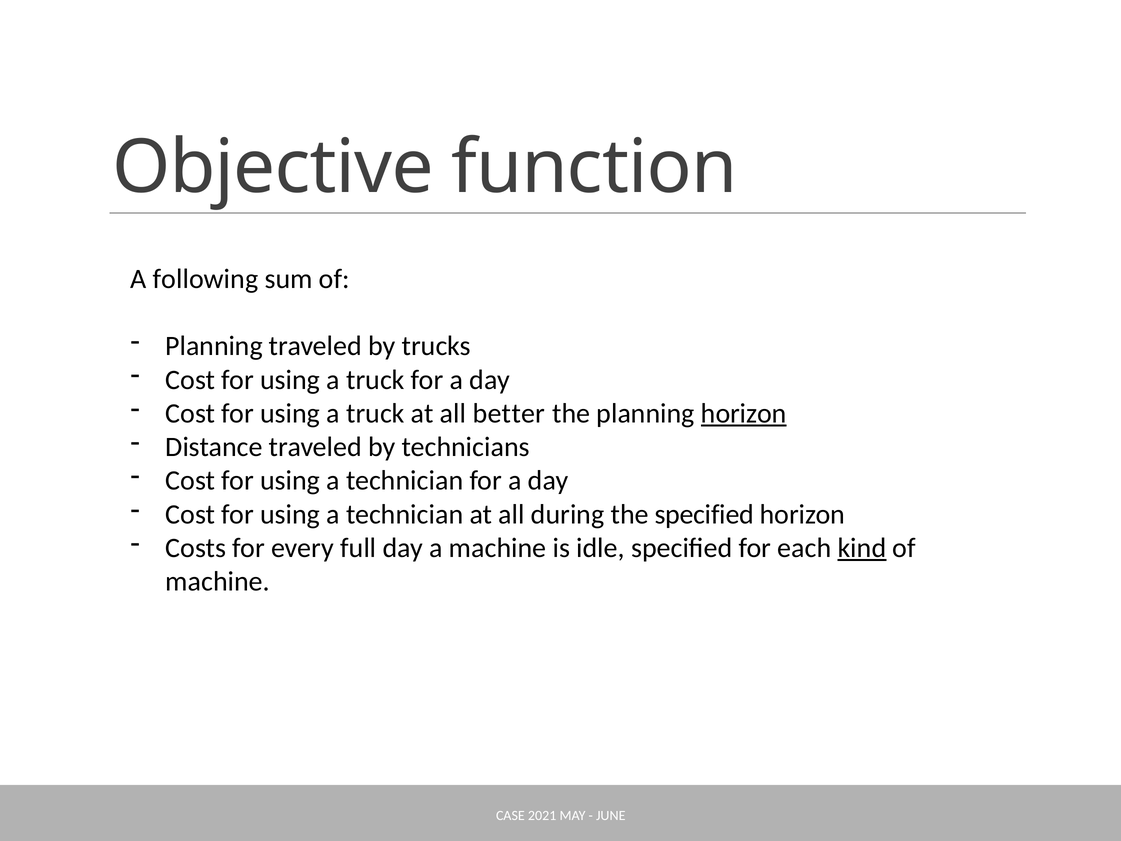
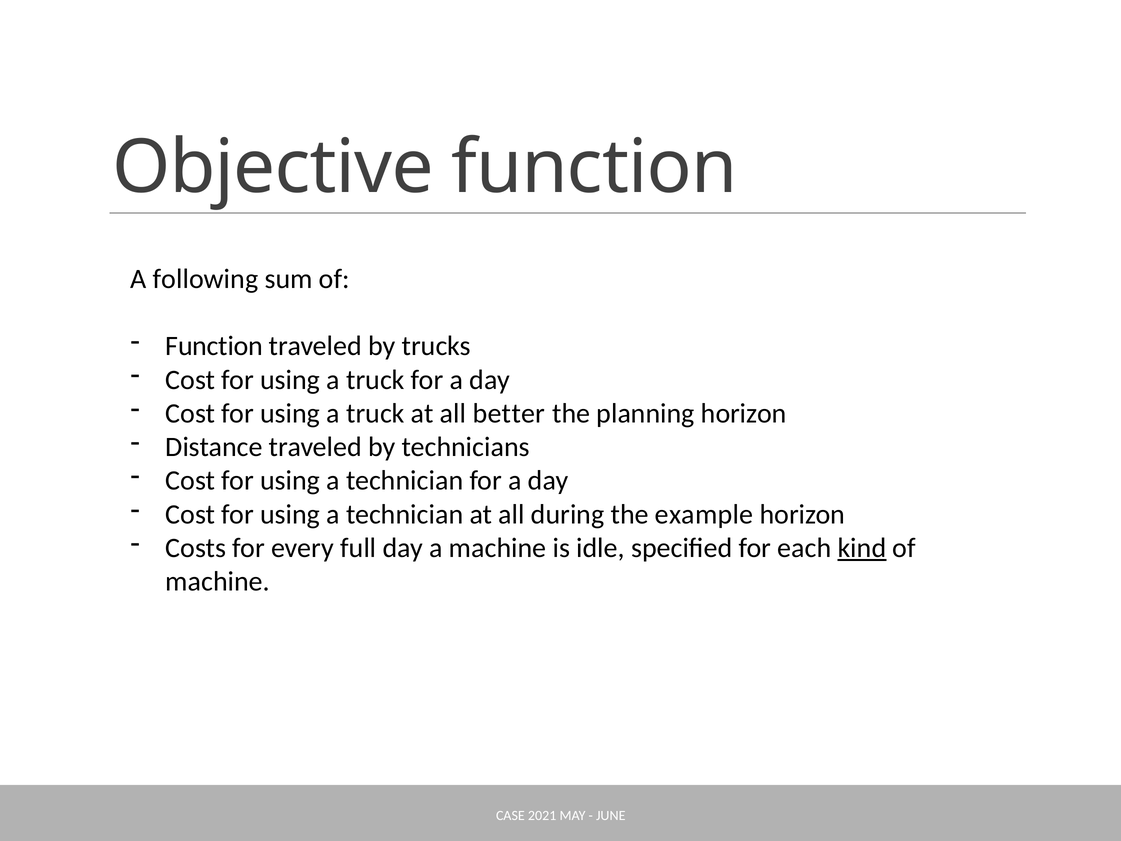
Planning: Planning -> Function (214, 346)
horizon underline: present -> none (744, 413)
the specified: specified -> example (704, 514)
